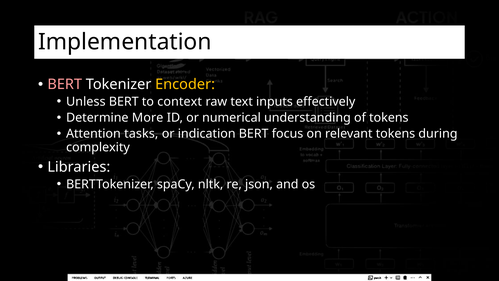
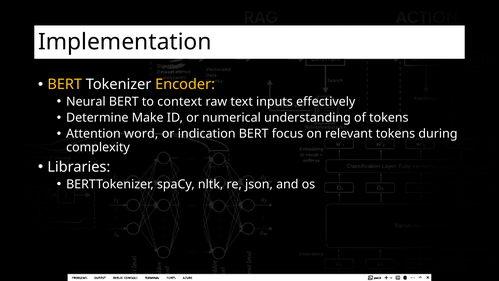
BERT colour: pink -> yellow (65, 84)
Unless: Unless -> Neural (86, 102)
More: More -> Make (148, 118)
tasks: tasks -> word (141, 134)
